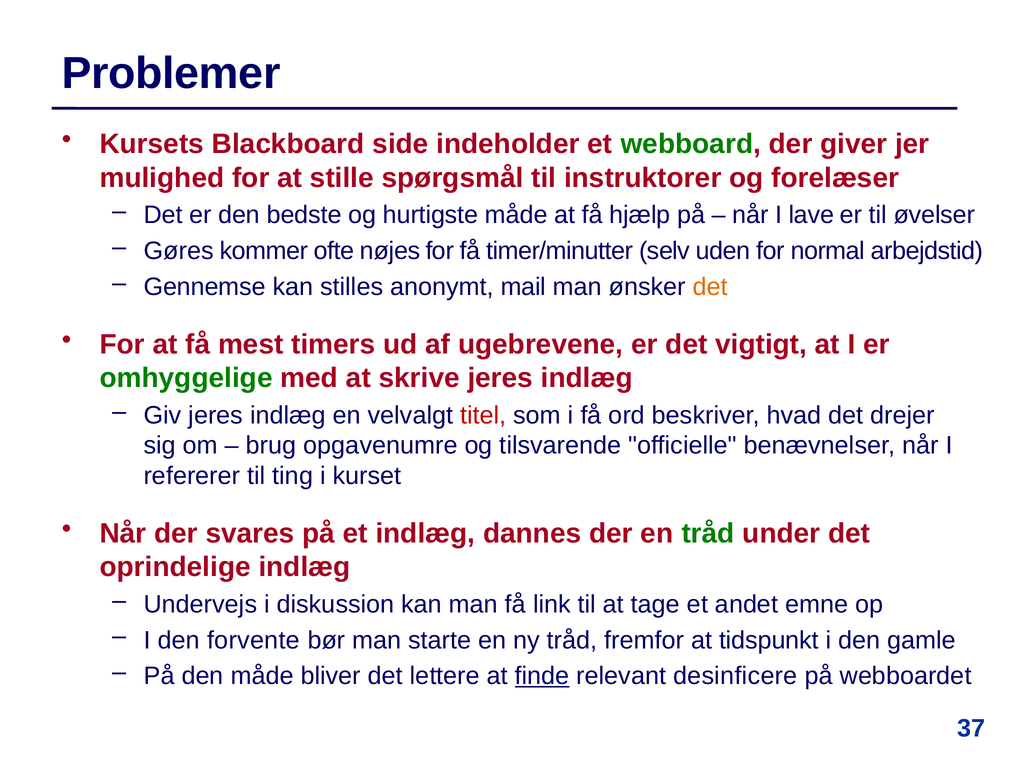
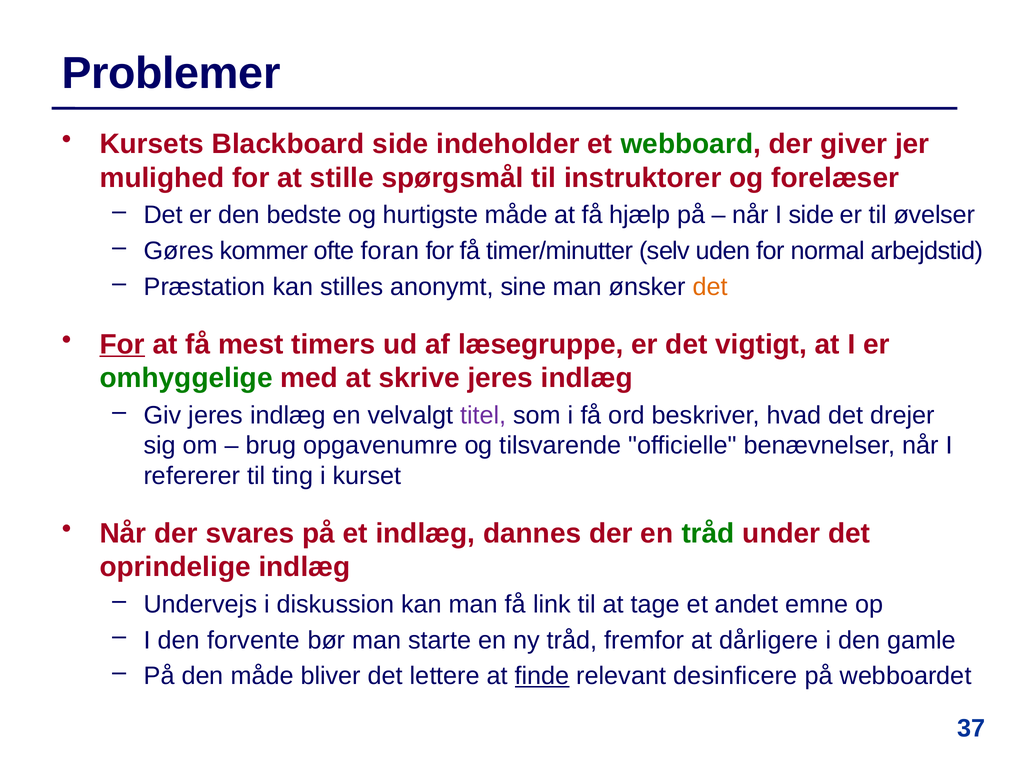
I lave: lave -> side (811, 215)
nøjes: nøjes -> foran (390, 251)
Gennemse: Gennemse -> Præstation (205, 287)
mail: mail -> sine (523, 287)
For underline: none -> present (122, 344)
ugebrevene: ugebrevene -> læsegruppe (541, 344)
titel colour: red -> purple (483, 415)
tidspunkt: tidspunkt -> dårligere (769, 640)
